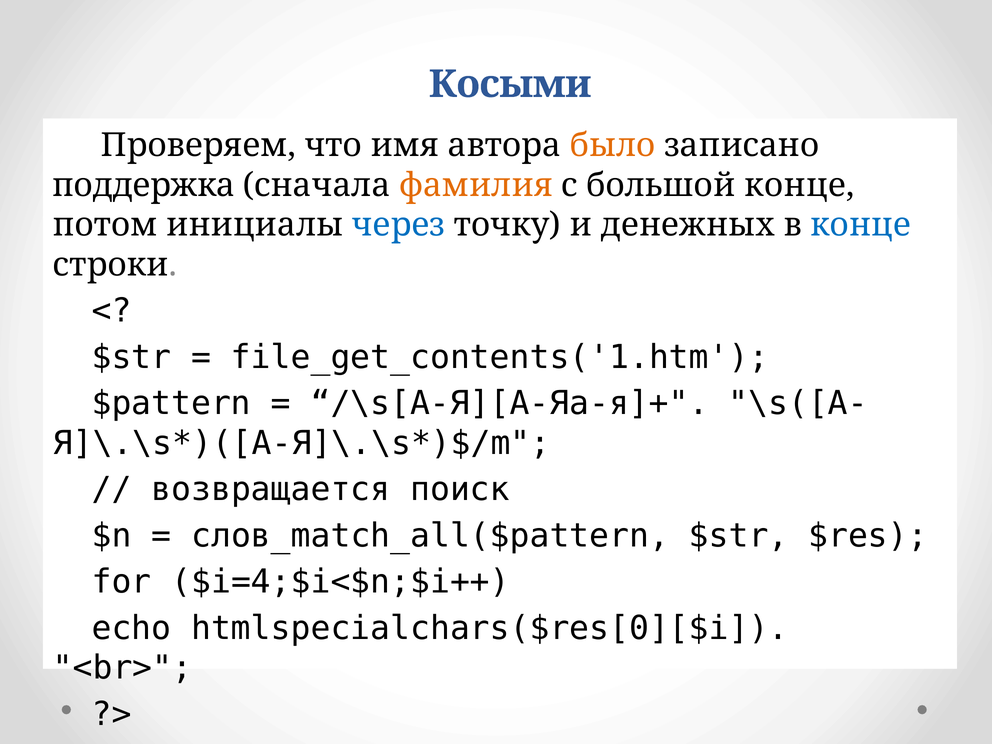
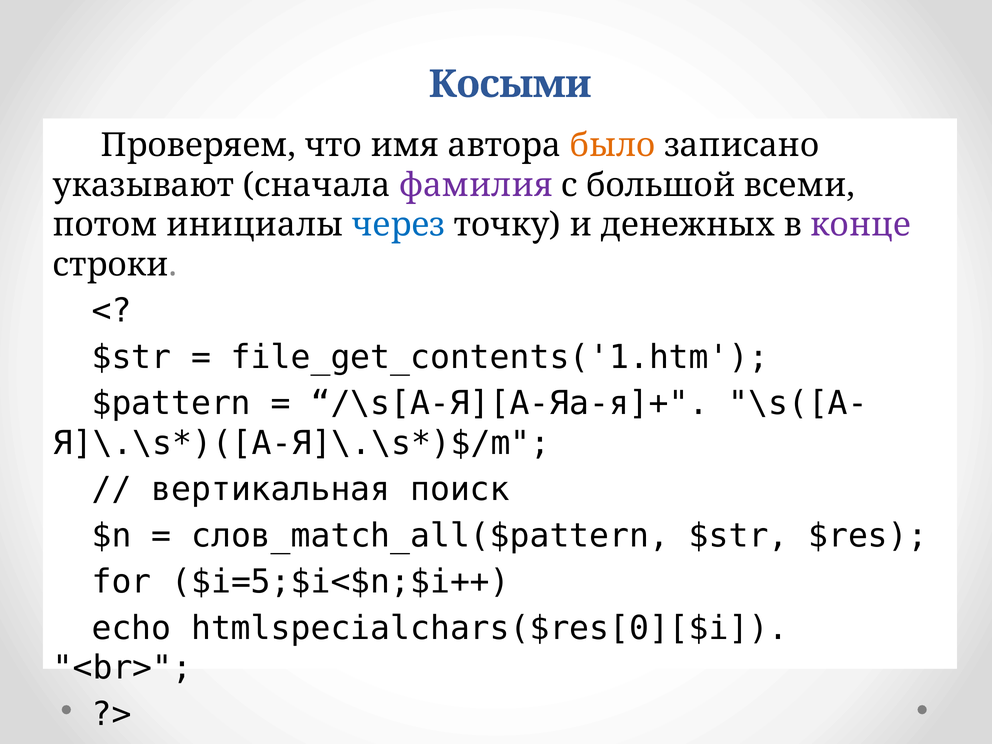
поддержка: поддержка -> указывают (144, 185)
фамилия colour: orange -> purple (476, 185)
большой конце: конце -> всеми (799, 185)
конце colour: blue -> purple (861, 225)
возвращается: возвращается -> вертикальная (271, 489)
$i=4;$i<$n;$i++: $i=4;$i<$n;$i++ -> $i=5;$i<$n;$i++ (341, 582)
